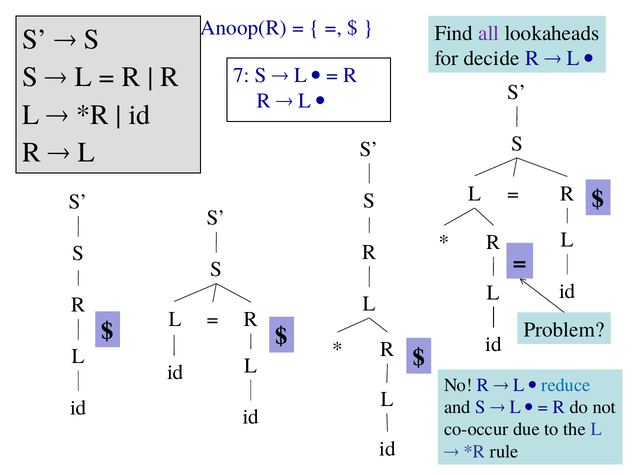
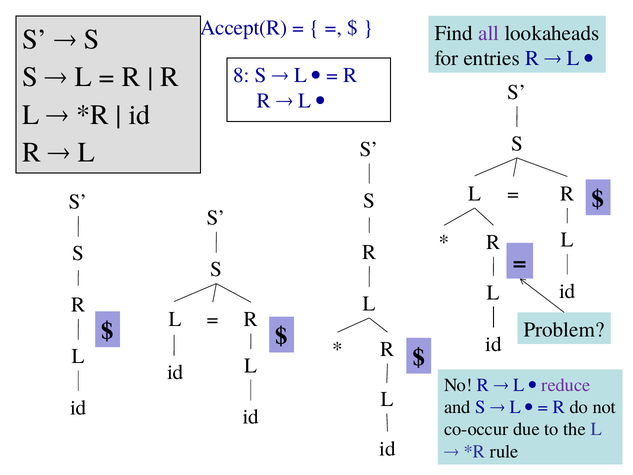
Anoop(R: Anoop(R -> Accept(R (244, 28)
decide: decide -> entries (492, 58)
7: 7 -> 8 (241, 75)
reduce colour: blue -> purple (566, 385)
